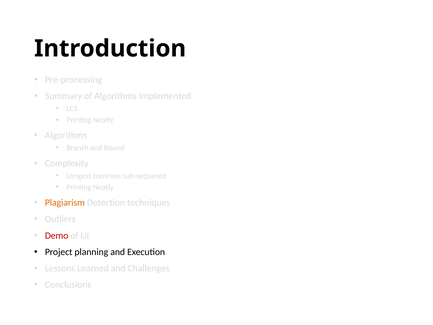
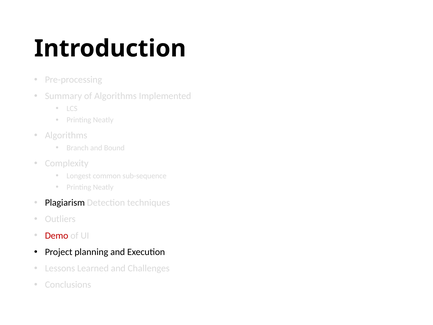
Plagiarism colour: orange -> black (65, 203)
